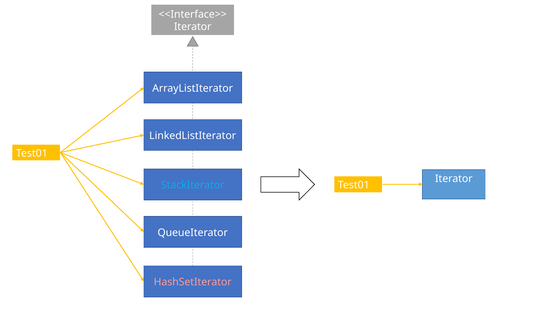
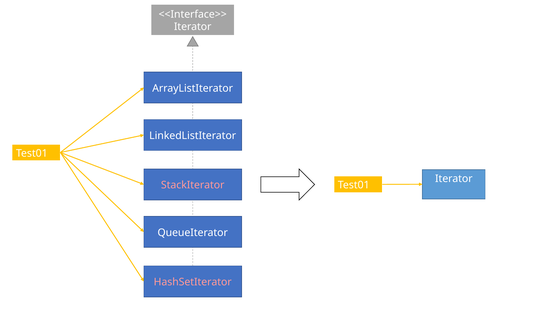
StackIterator colour: light blue -> pink (193, 185)
